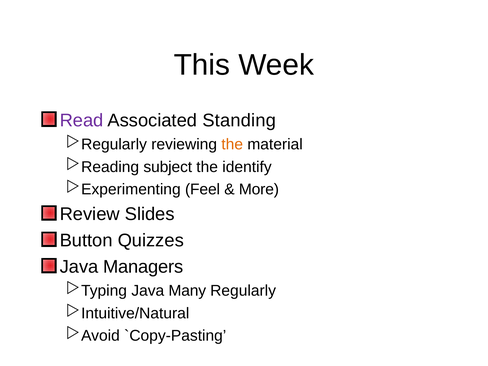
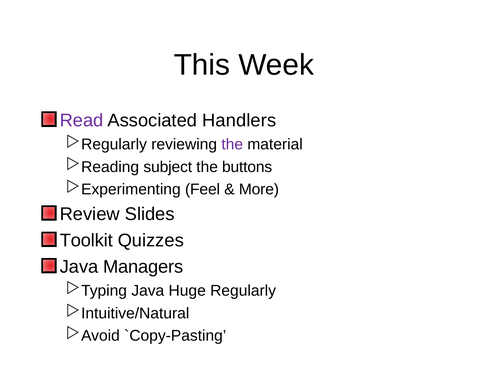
Standing: Standing -> Handlers (239, 120)
the colour: orange -> purple (232, 144)
identify: identify -> buttons (247, 167)
Button: Button -> Toolkit (86, 241)
Many: Many -> Huge (187, 291)
